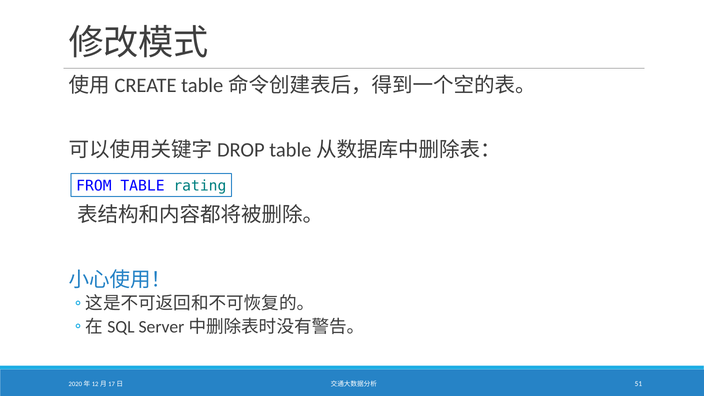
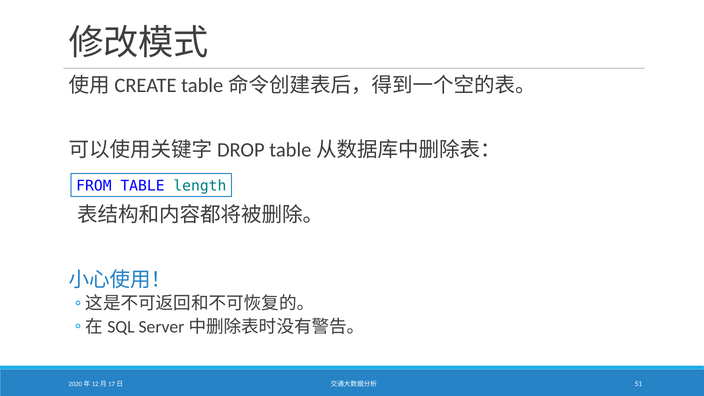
rating: rating -> length (200, 186)
